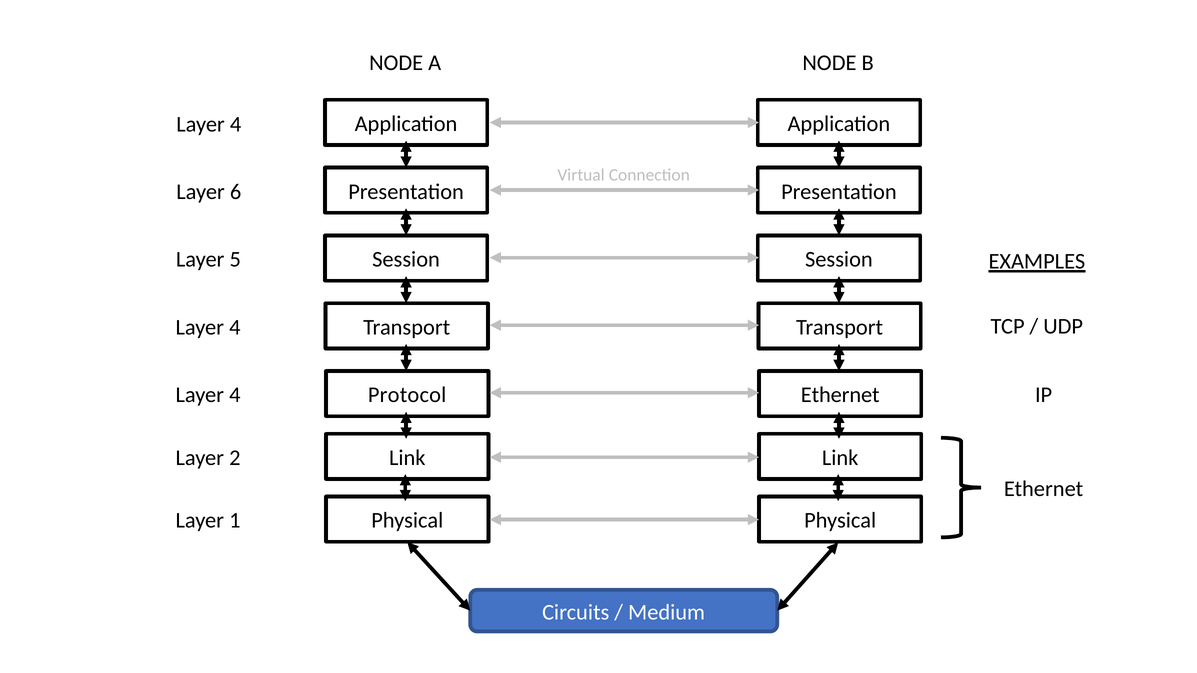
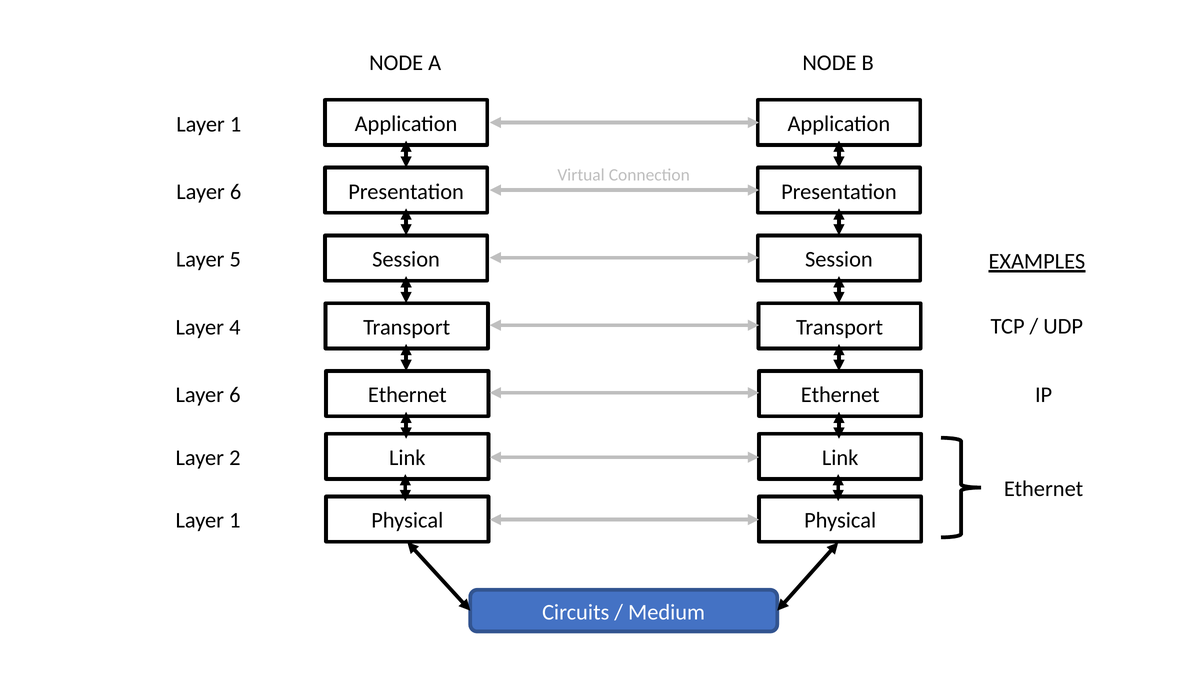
4: 4 -> 1 (236, 124)
4: 4 -> 6 (235, 395)
Protocol: Protocol -> Ethernet (407, 395)
